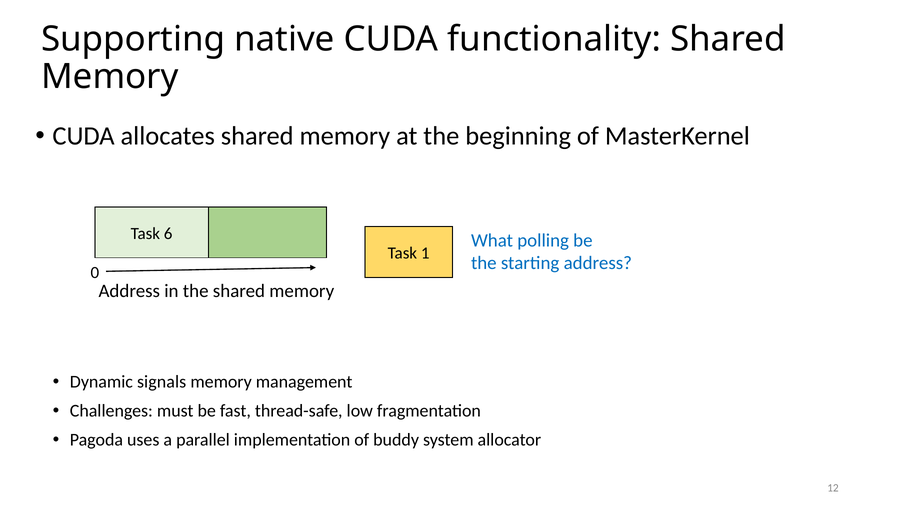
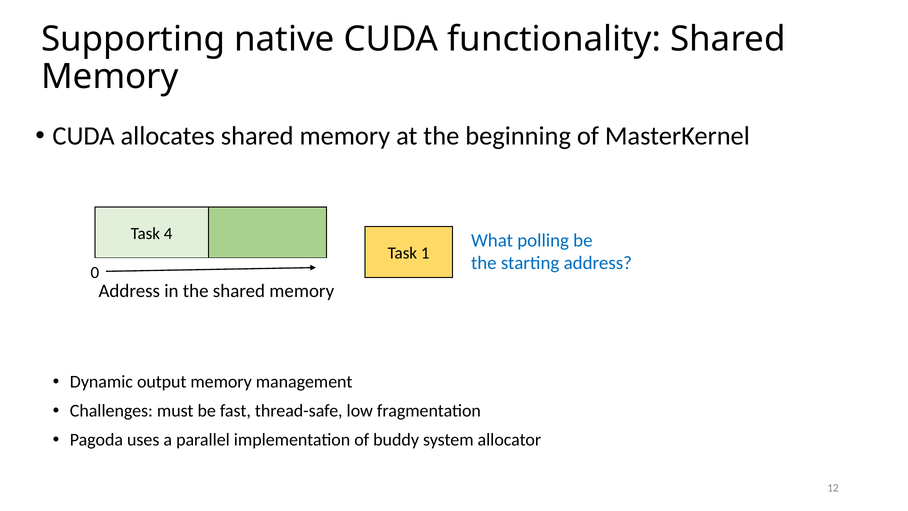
6: 6 -> 4 (168, 233)
signals: signals -> output (162, 382)
